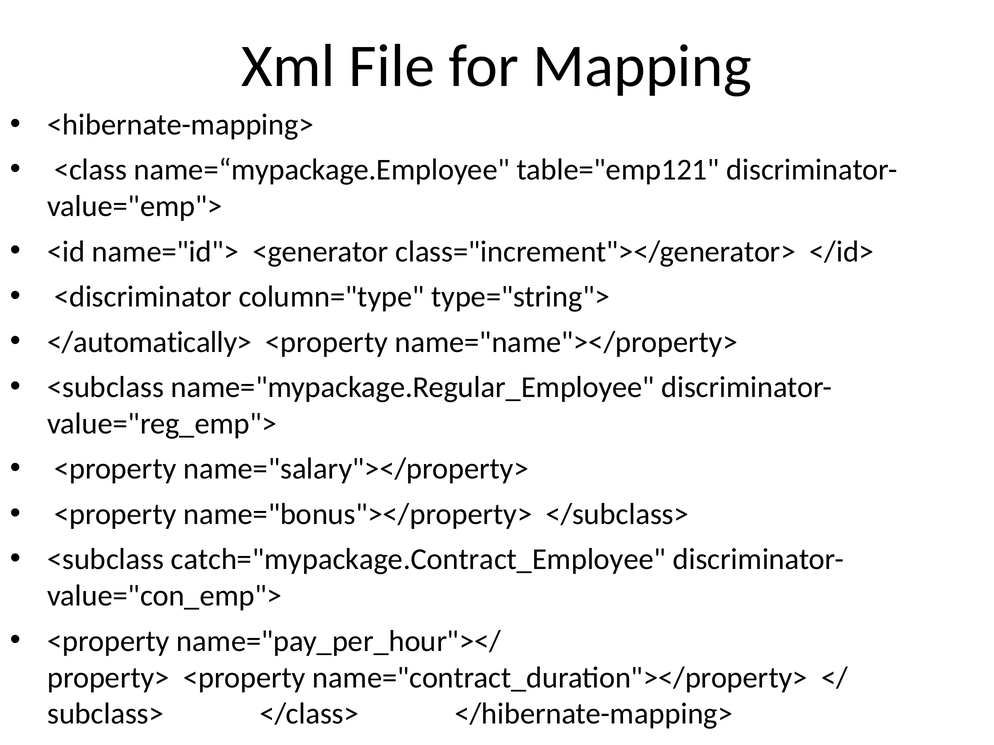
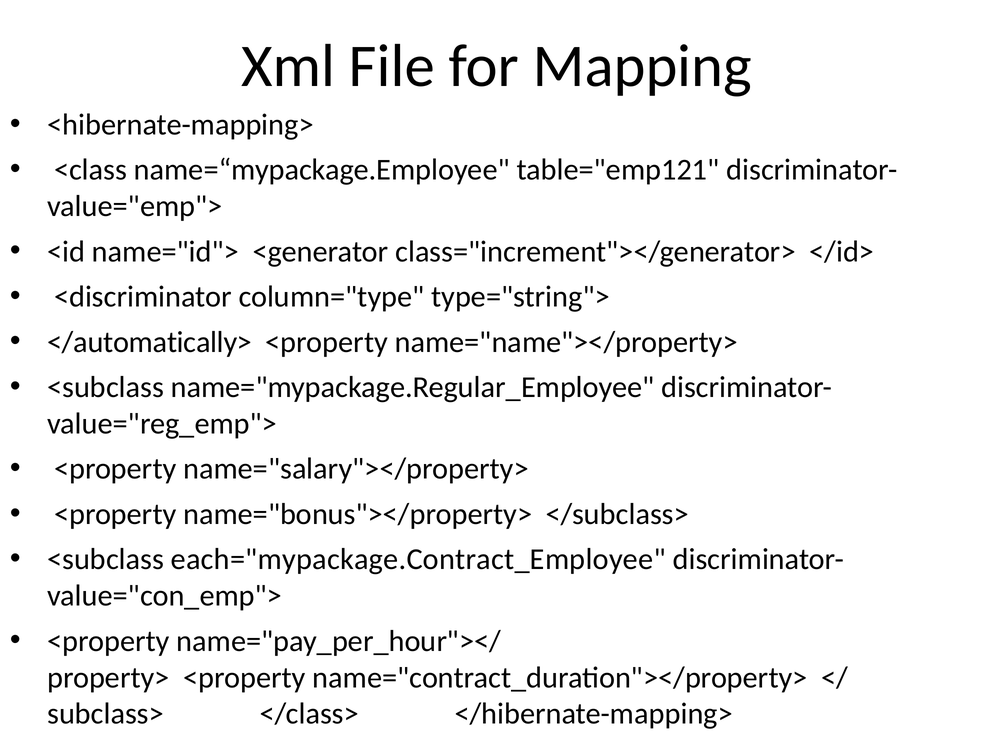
catch="mypackage.Contract_Employee: catch="mypackage.Contract_Employee -> each="mypackage.Contract_Employee (418, 560)
